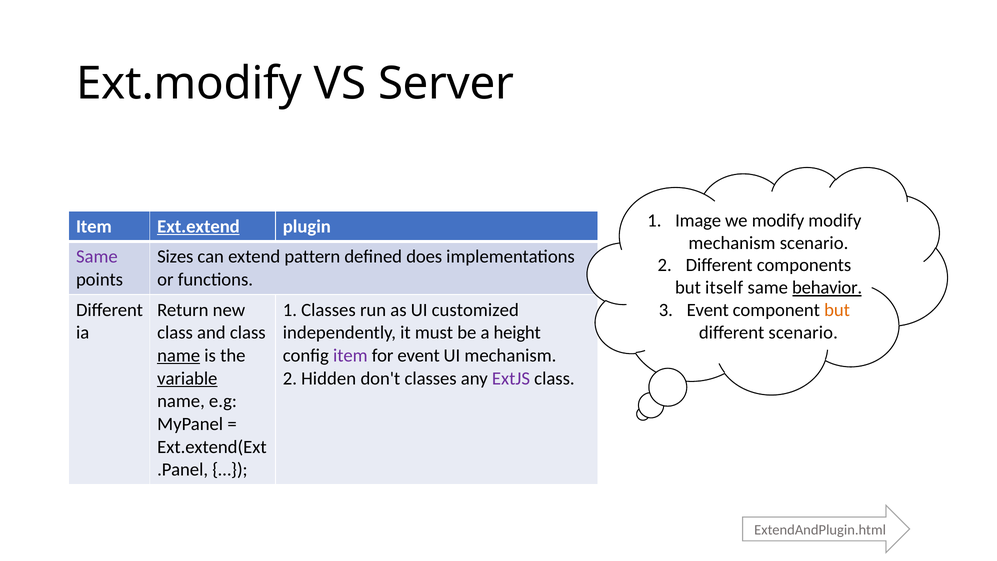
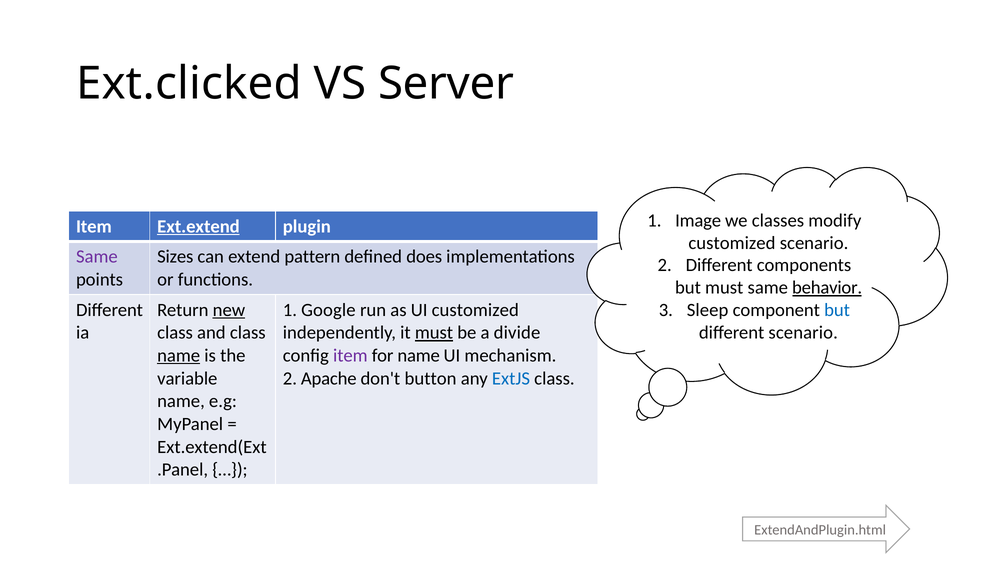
Ext.modify: Ext.modify -> Ext.clicked (189, 84)
we modify: modify -> classes (778, 220)
mechanism: mechanism -> customized (732, 243)
but itself: itself -> must (724, 288)
new underline: none -> present (229, 310)
1 Classes: Classes -> Google (328, 310)
Event: Event -> Sleep (708, 310)
but colour: orange -> blue (837, 310)
must underline: none -> present (434, 333)
height: height -> divide (517, 333)
for event: event -> name (419, 355)
variable underline: present -> none (187, 378)
Hidden: Hidden -> Apache (329, 378)
don't classes: classes -> button (431, 378)
ExtJS colour: purple -> blue (511, 378)
